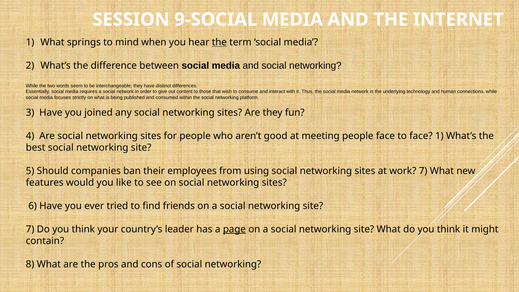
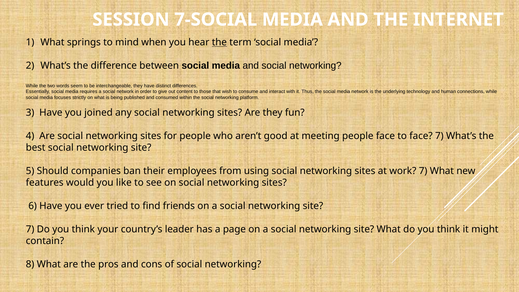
9-SOCIAL: 9-SOCIAL -> 7-SOCIAL (216, 20)
face 1: 1 -> 7 (439, 136)
page underline: present -> none (234, 229)
